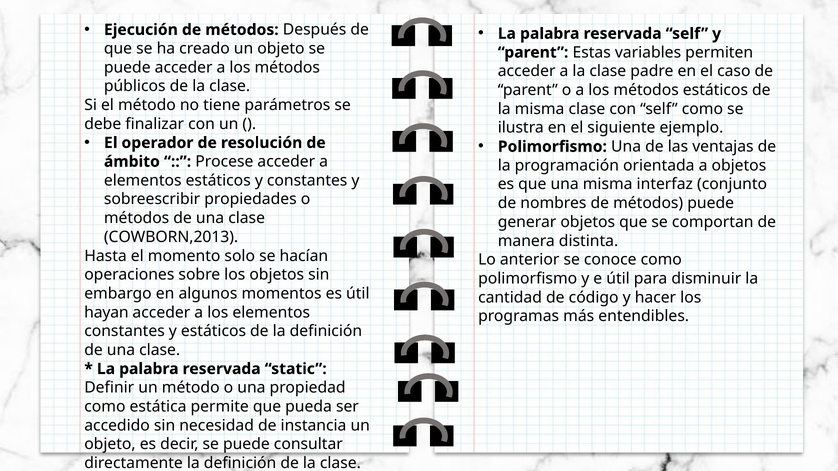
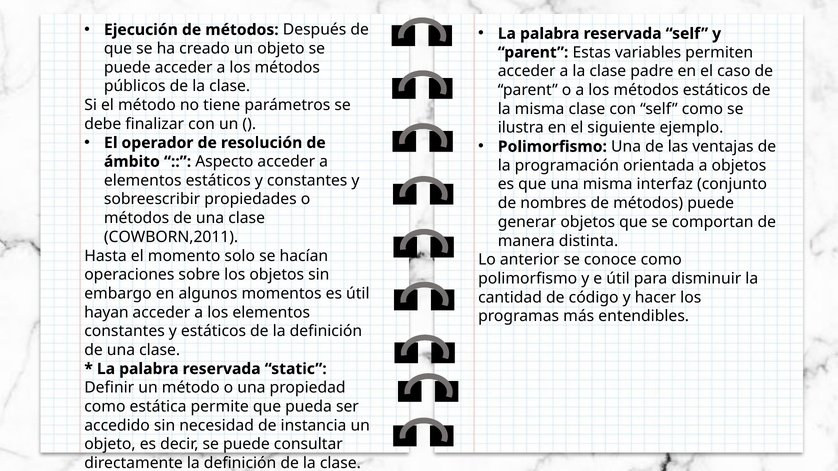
Procese: Procese -> Aspecto (224, 162)
COWBORN,2013: COWBORN,2013 -> COWBORN,2011 (171, 237)
